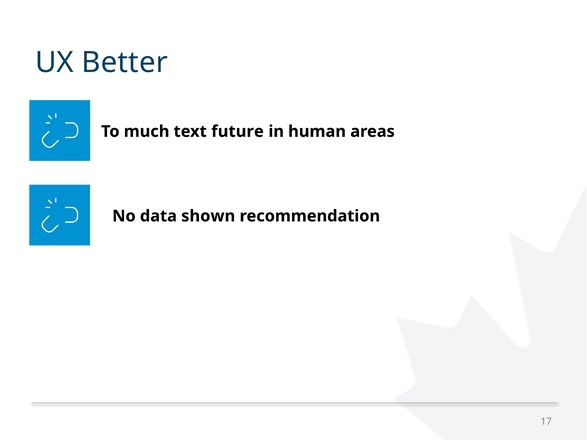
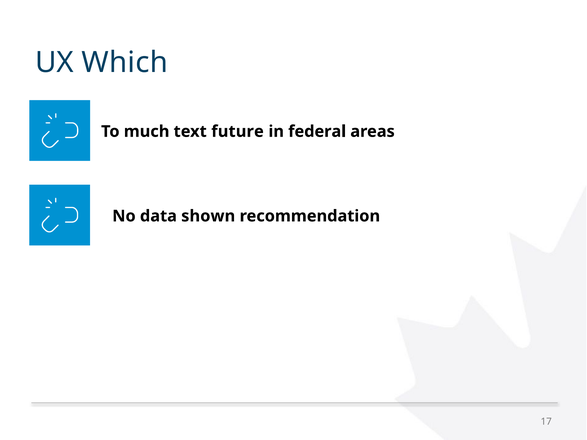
Better: Better -> Which (125, 62)
human: human -> federal (317, 132)
